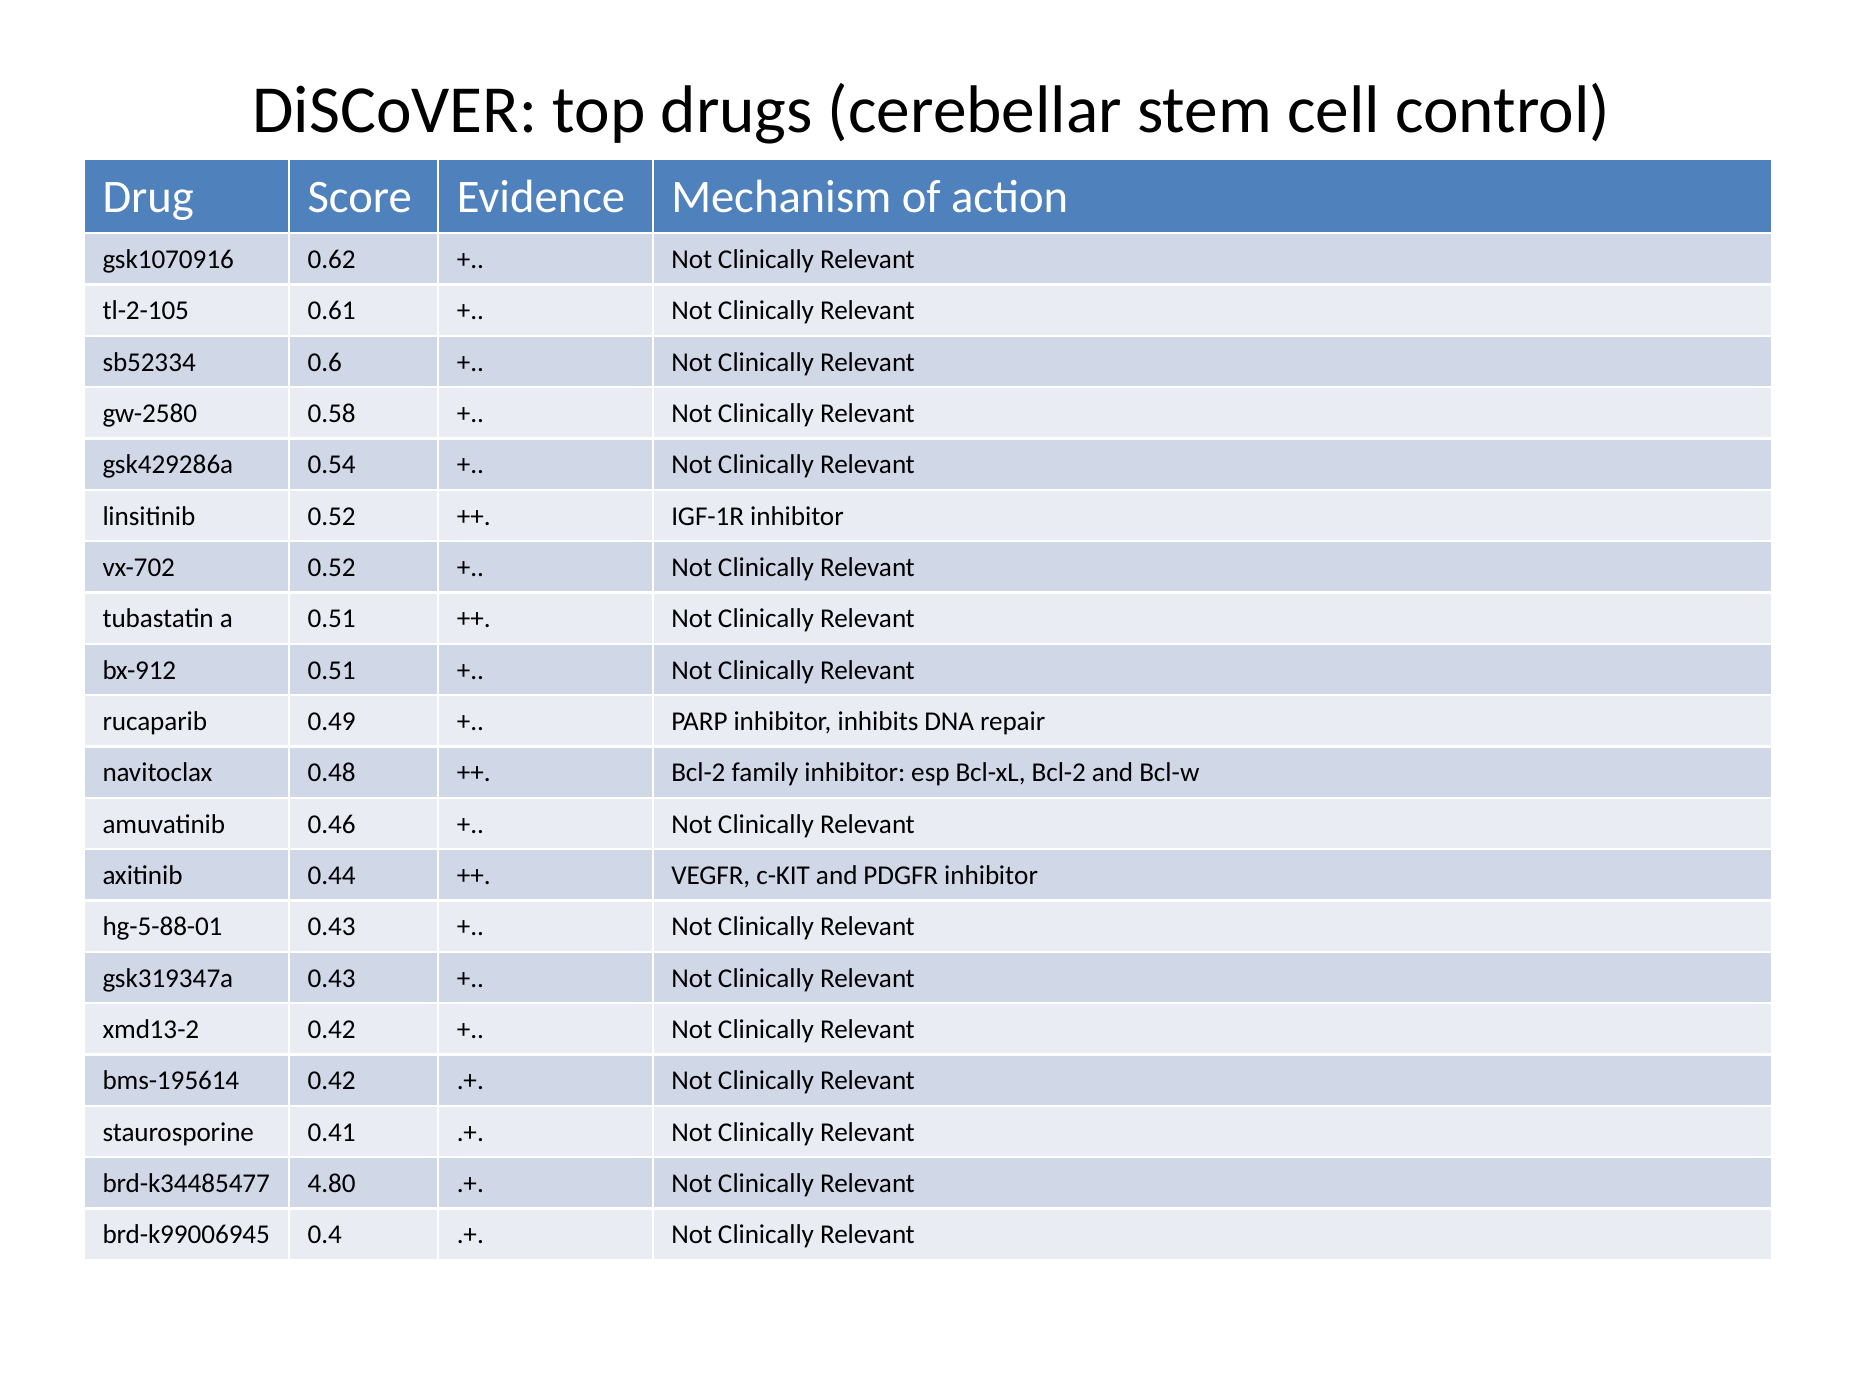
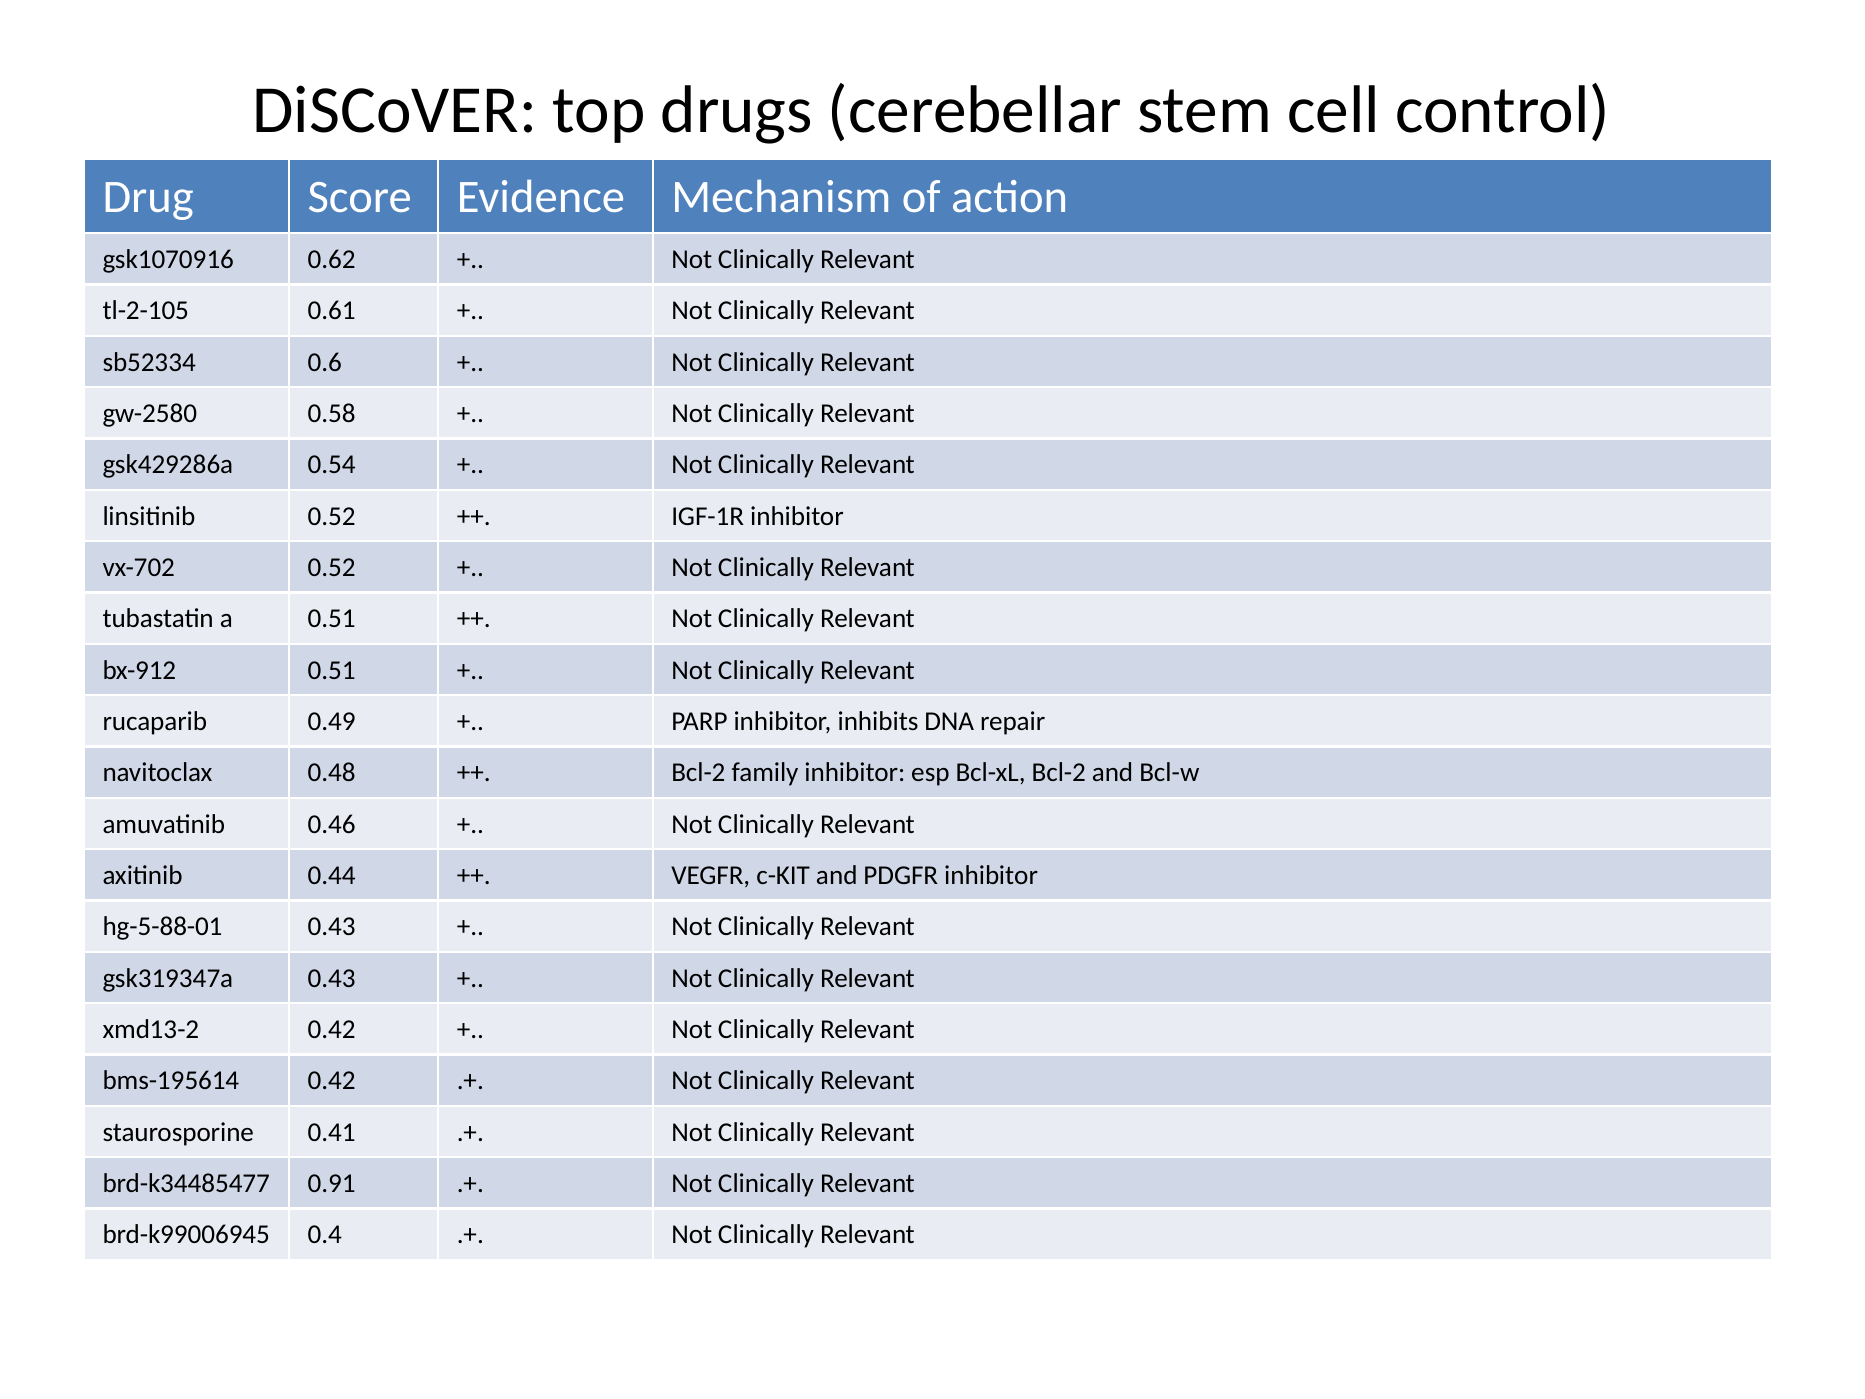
4.80: 4.80 -> 0.91 (332, 1183)
